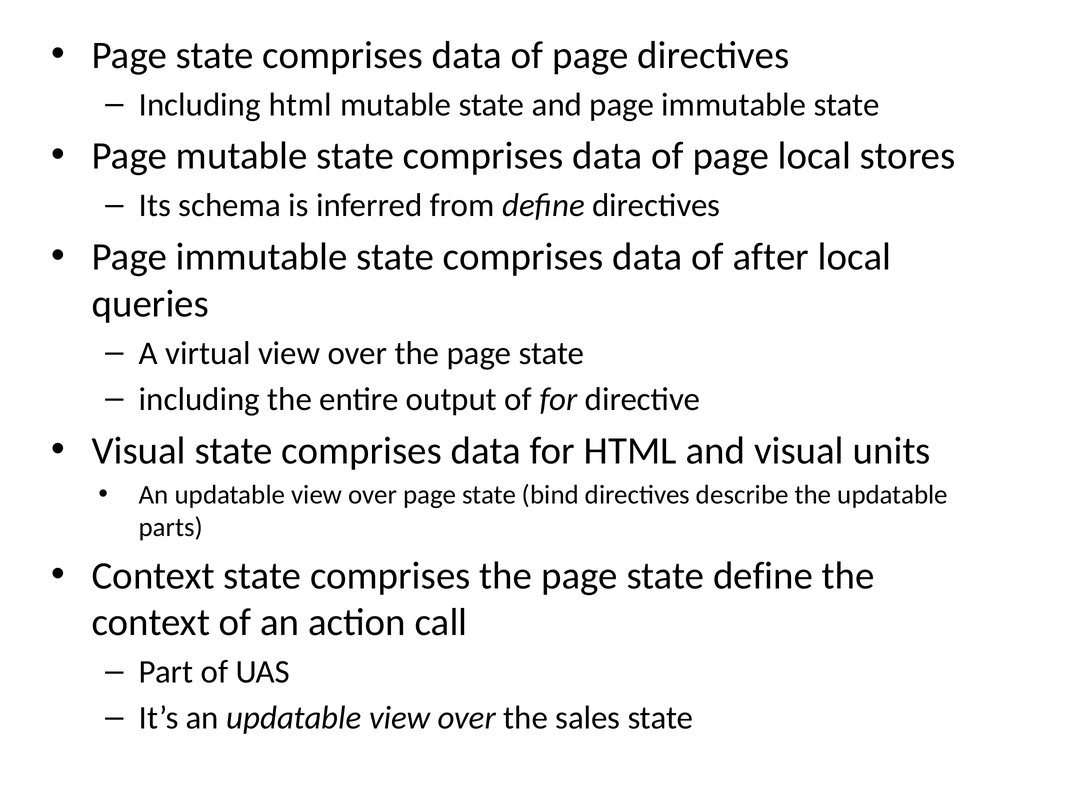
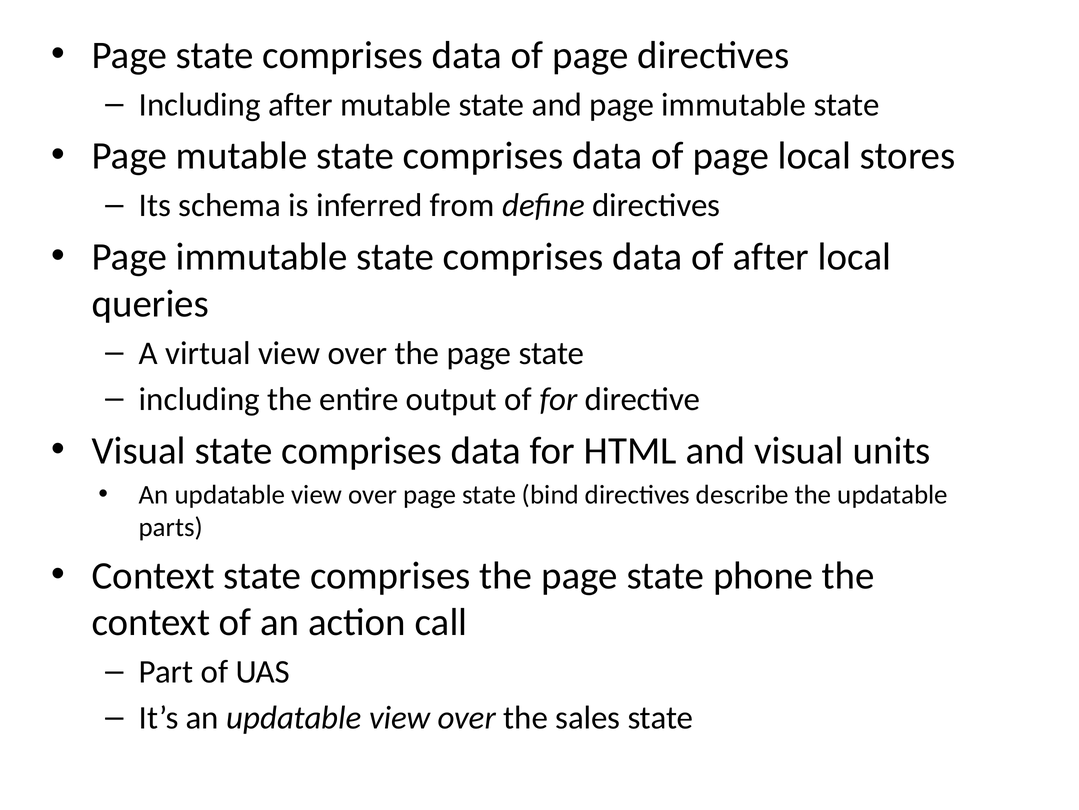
Including html: html -> after (300, 105)
state define: define -> phone (763, 575)
